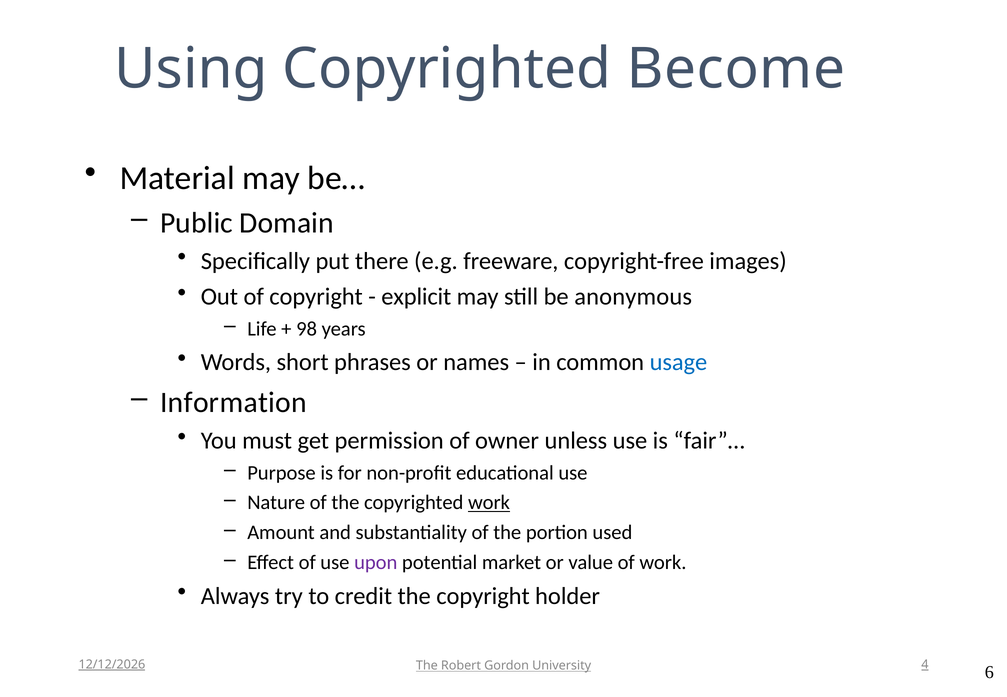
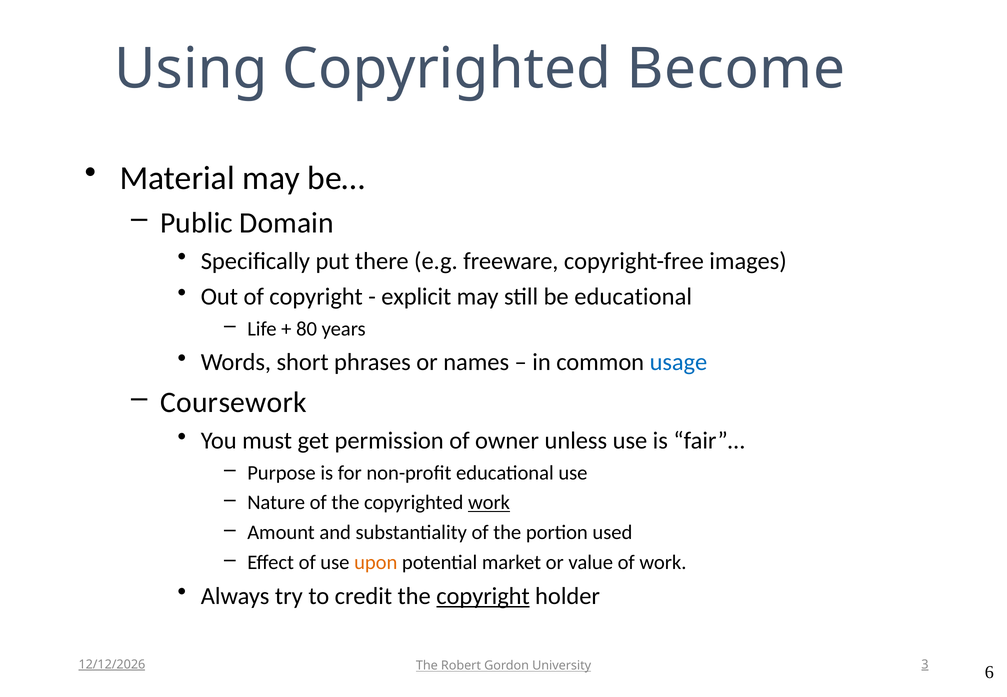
be anonymous: anonymous -> educational (633, 297)
98: 98 -> 80 (307, 329)
Information: Information -> Coursework (233, 402)
upon colour: purple -> orange (376, 563)
copyright underline: none -> present (483, 596)
4: 4 -> 3 (925, 664)
